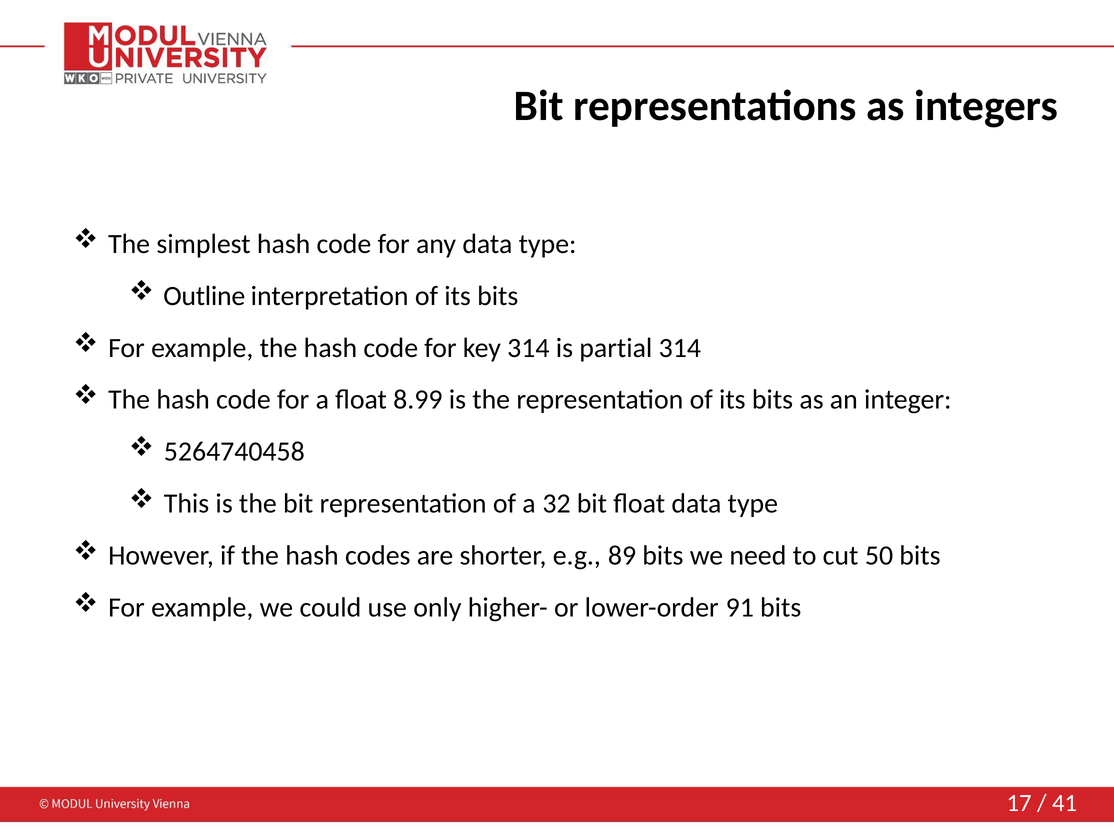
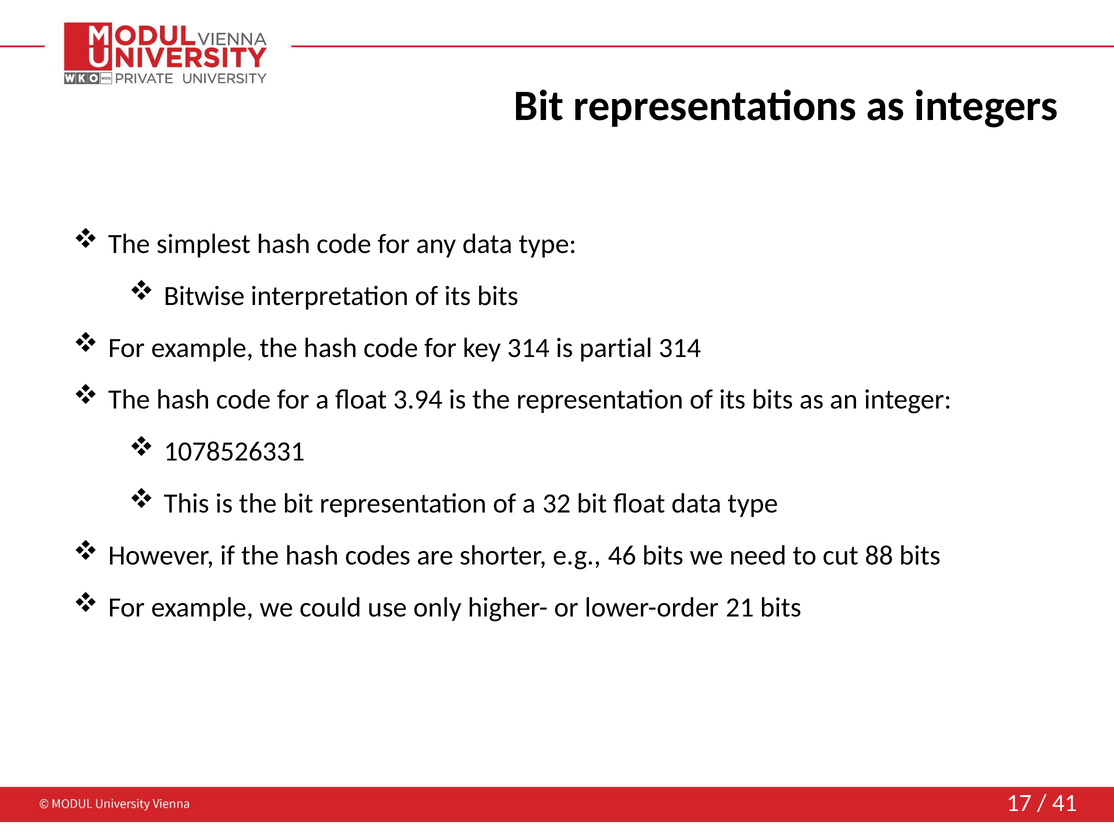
Outline: Outline -> Bitwise (204, 296)
8.99: 8.99 -> 3.94 (418, 400)
5264740458: 5264740458 -> 1078526331 (234, 452)
89: 89 -> 46 (622, 556)
50: 50 -> 88 (879, 556)
91: 91 -> 21 (740, 608)
